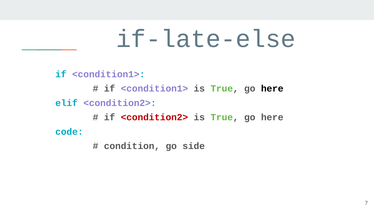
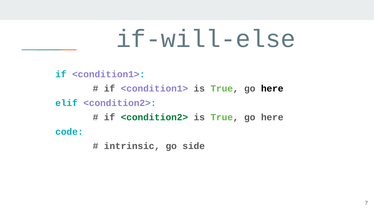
if-late-else: if-late-else -> if-will-else (206, 39)
<condition2> colour: red -> green (154, 117)
condition: condition -> intrinsic (132, 146)
